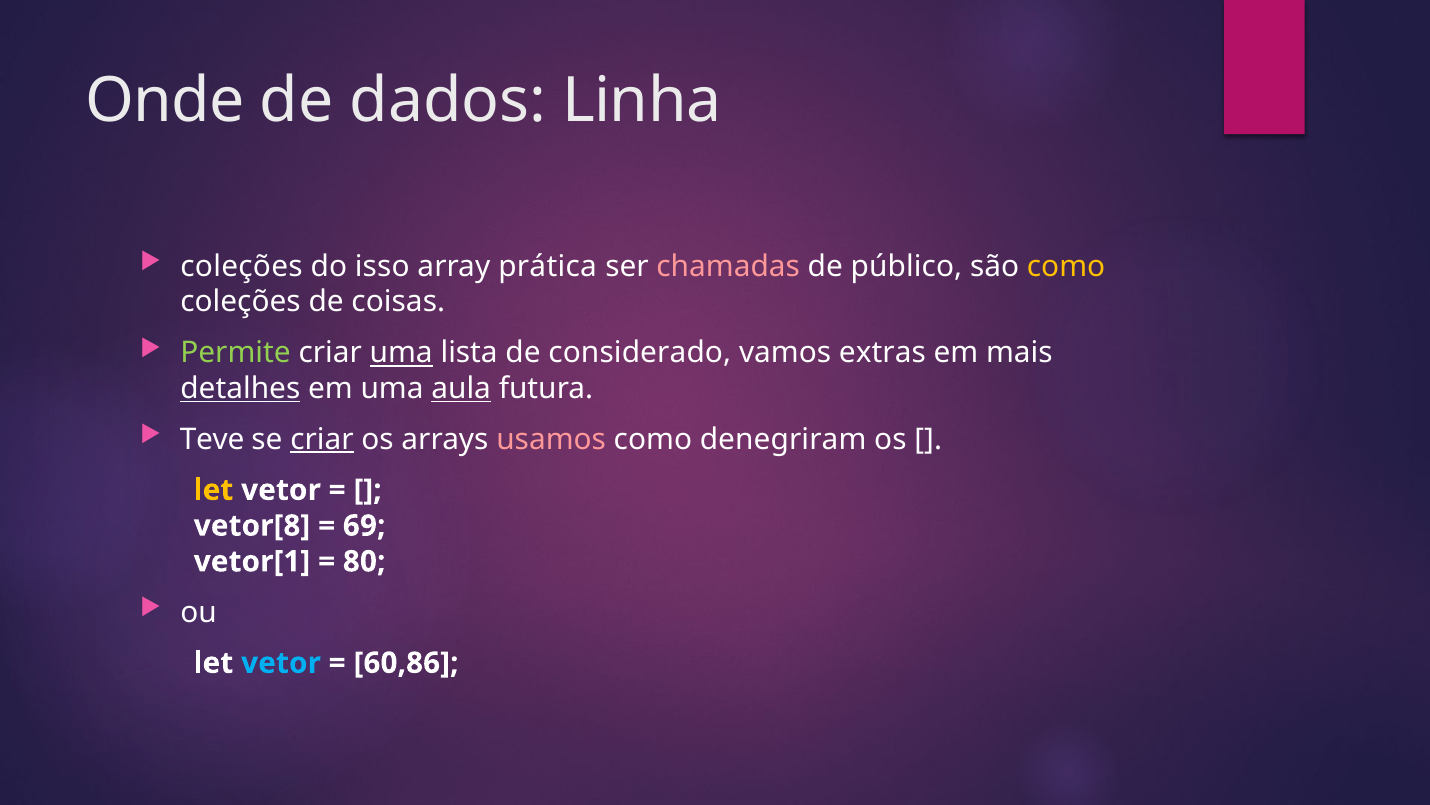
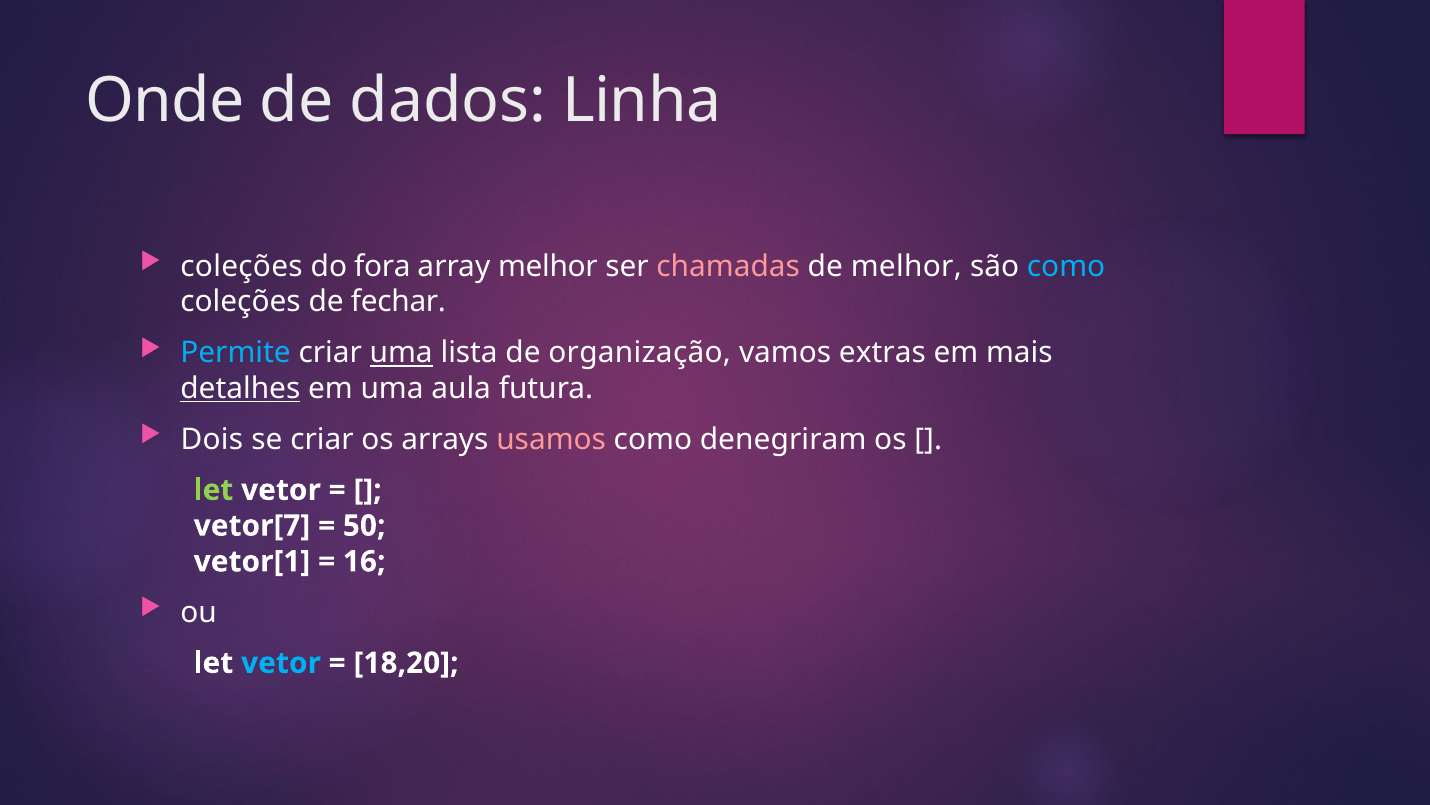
isso: isso -> fora (382, 266)
array prática: prática -> melhor (548, 266)
de público: público -> melhor (906, 266)
como colour: yellow -> light blue (1066, 266)
coisas: coisas -> fechar (398, 302)
Permite colour: light green -> light blue (236, 353)
considerado: considerado -> organização (640, 353)
aula underline: present -> none (461, 388)
Teve: Teve -> Dois (212, 439)
criar underline: present -> none (322, 439)
let colour: yellow -> light green (214, 490)
vetor[8: vetor[8 -> vetor[7 (252, 525)
69: 69 -> 50 (364, 525)
80: 80 -> 16 (364, 561)
60,86: 60,86 -> 18,20 (406, 663)
